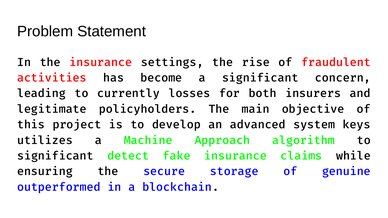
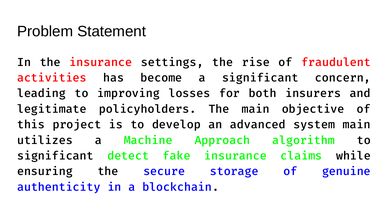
currently: currently -> improving (129, 94)
system keys: keys -> main (357, 125)
outperformed: outperformed -> authenticity (59, 187)
